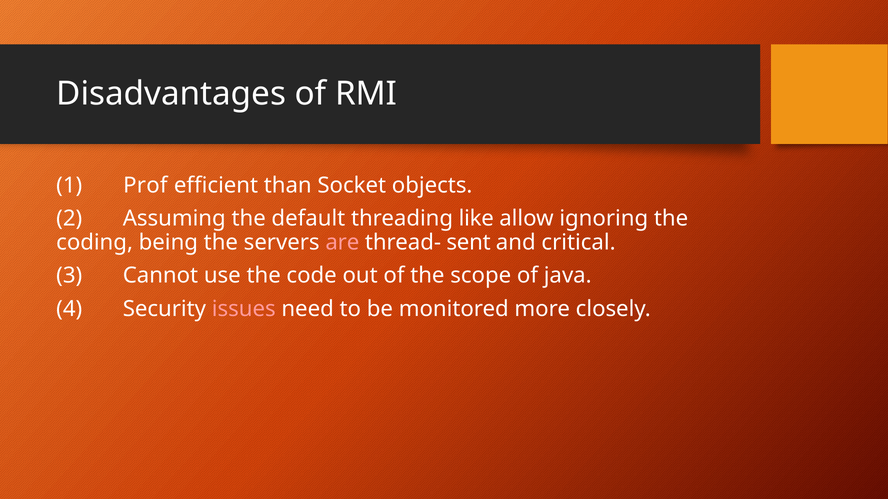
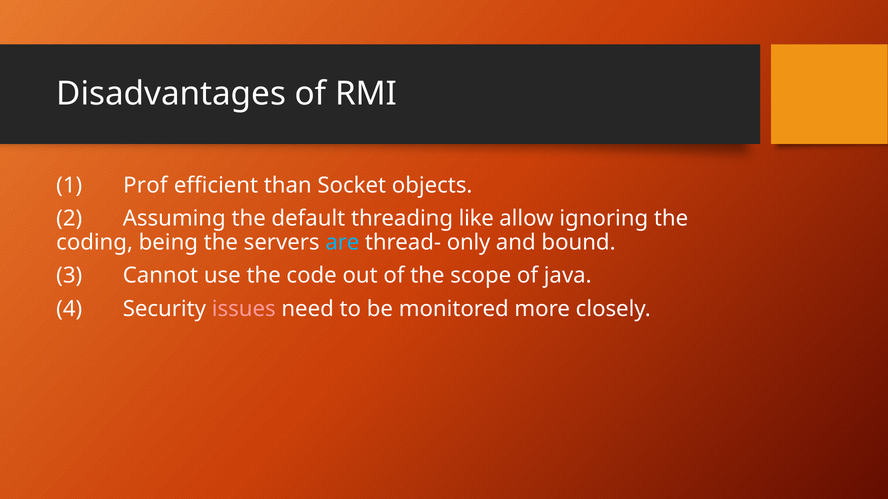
are colour: pink -> light blue (342, 243)
sent: sent -> only (469, 243)
critical: critical -> bound (579, 243)
